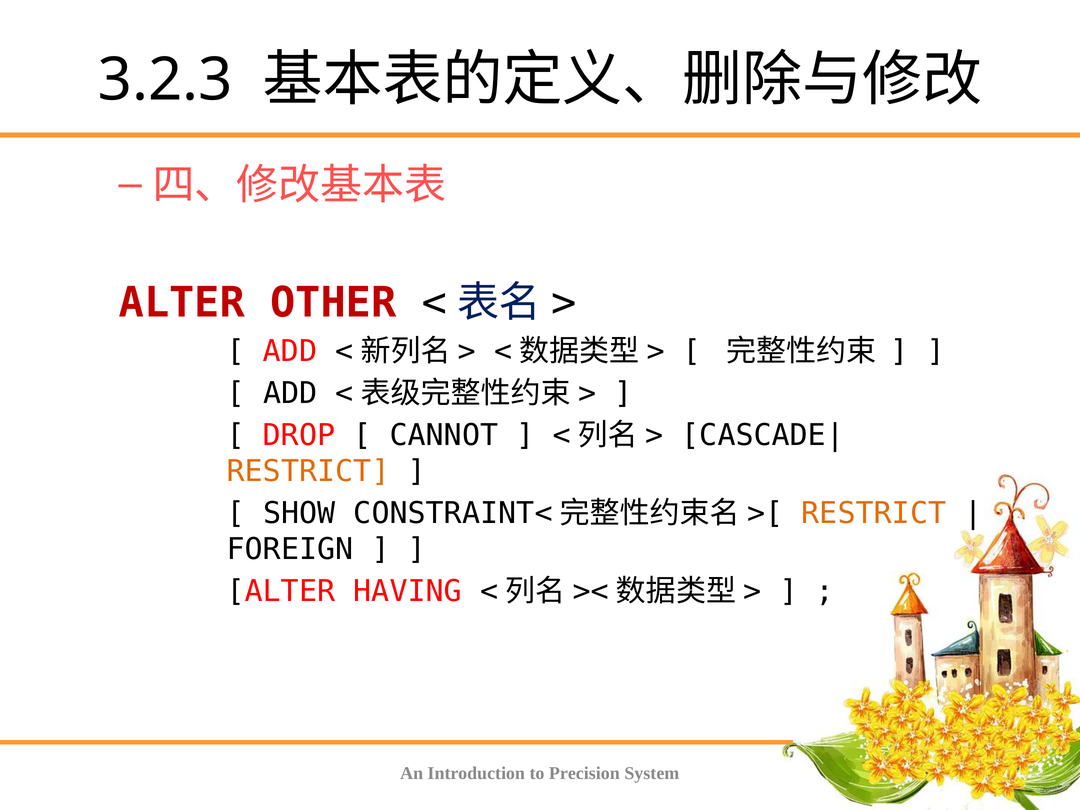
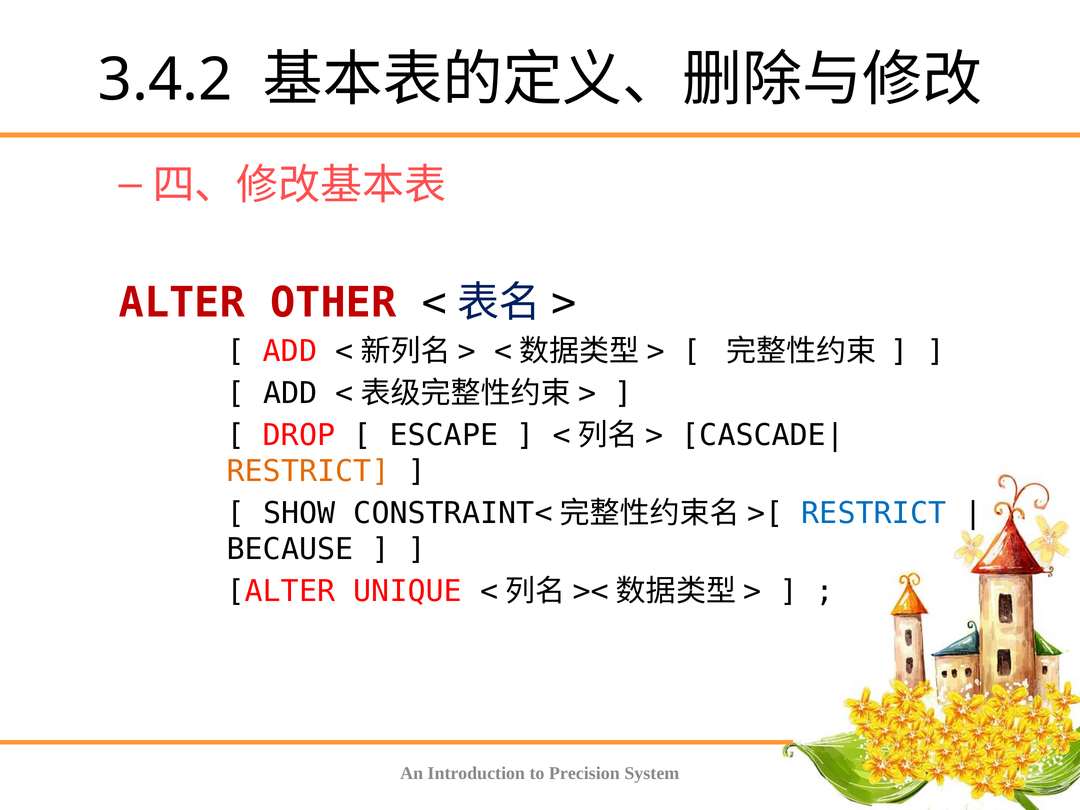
3.2.3: 3.2.3 -> 3.4.2 (165, 80)
CANNOT: CANNOT -> ESCAPE (444, 436)
RESTRICT colour: orange -> blue (874, 514)
FOREIGN: FOREIGN -> BECAUSE (290, 550)
HAVING: HAVING -> UNIQUE (408, 592)
